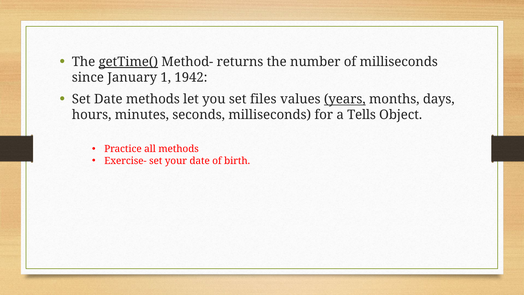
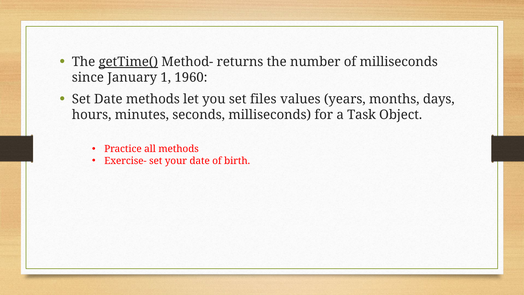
1942: 1942 -> 1960 (191, 78)
years underline: present -> none (345, 99)
Tells: Tells -> Task (362, 115)
